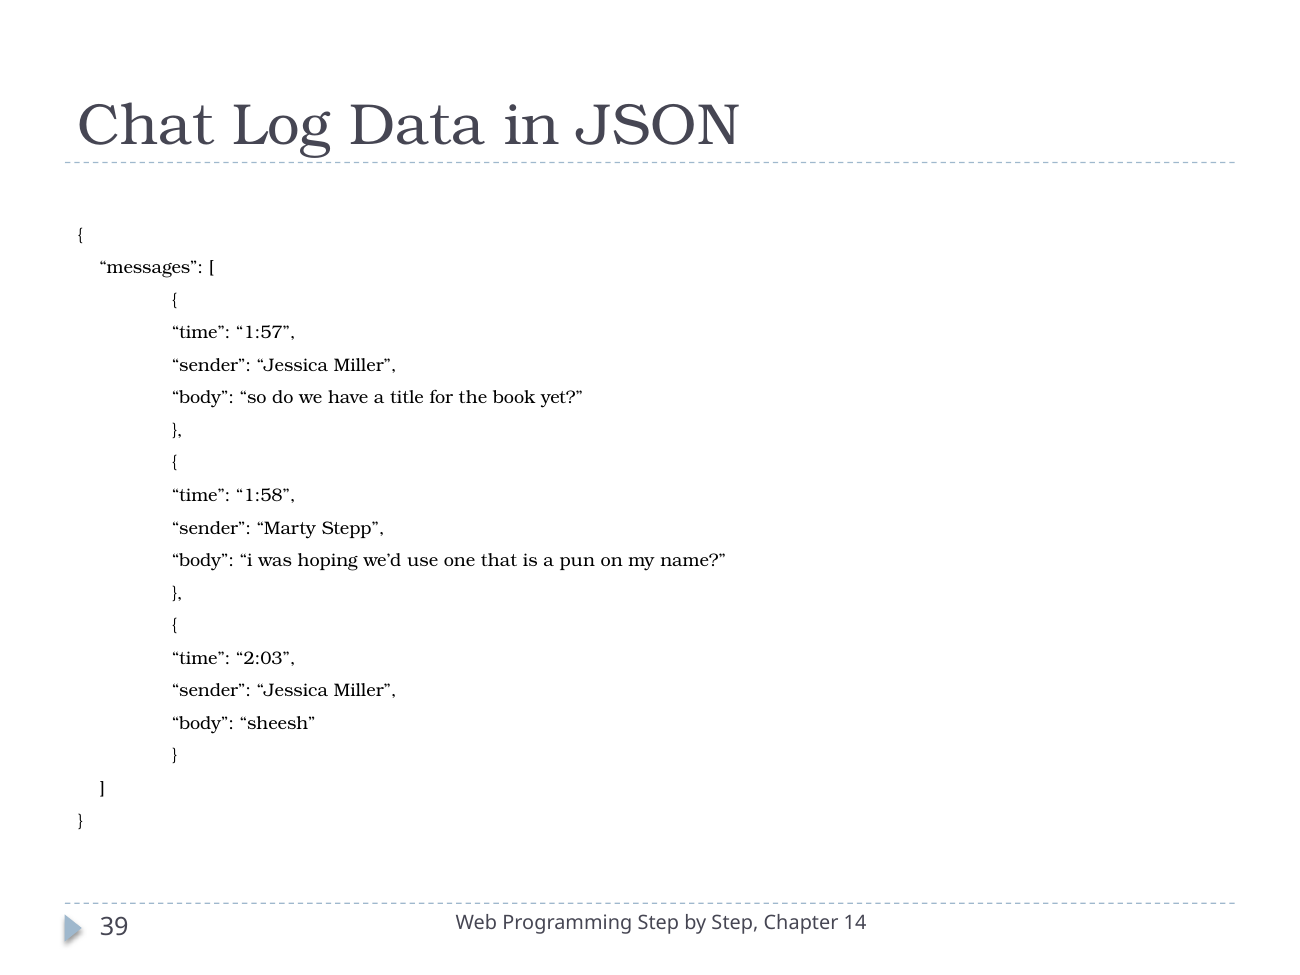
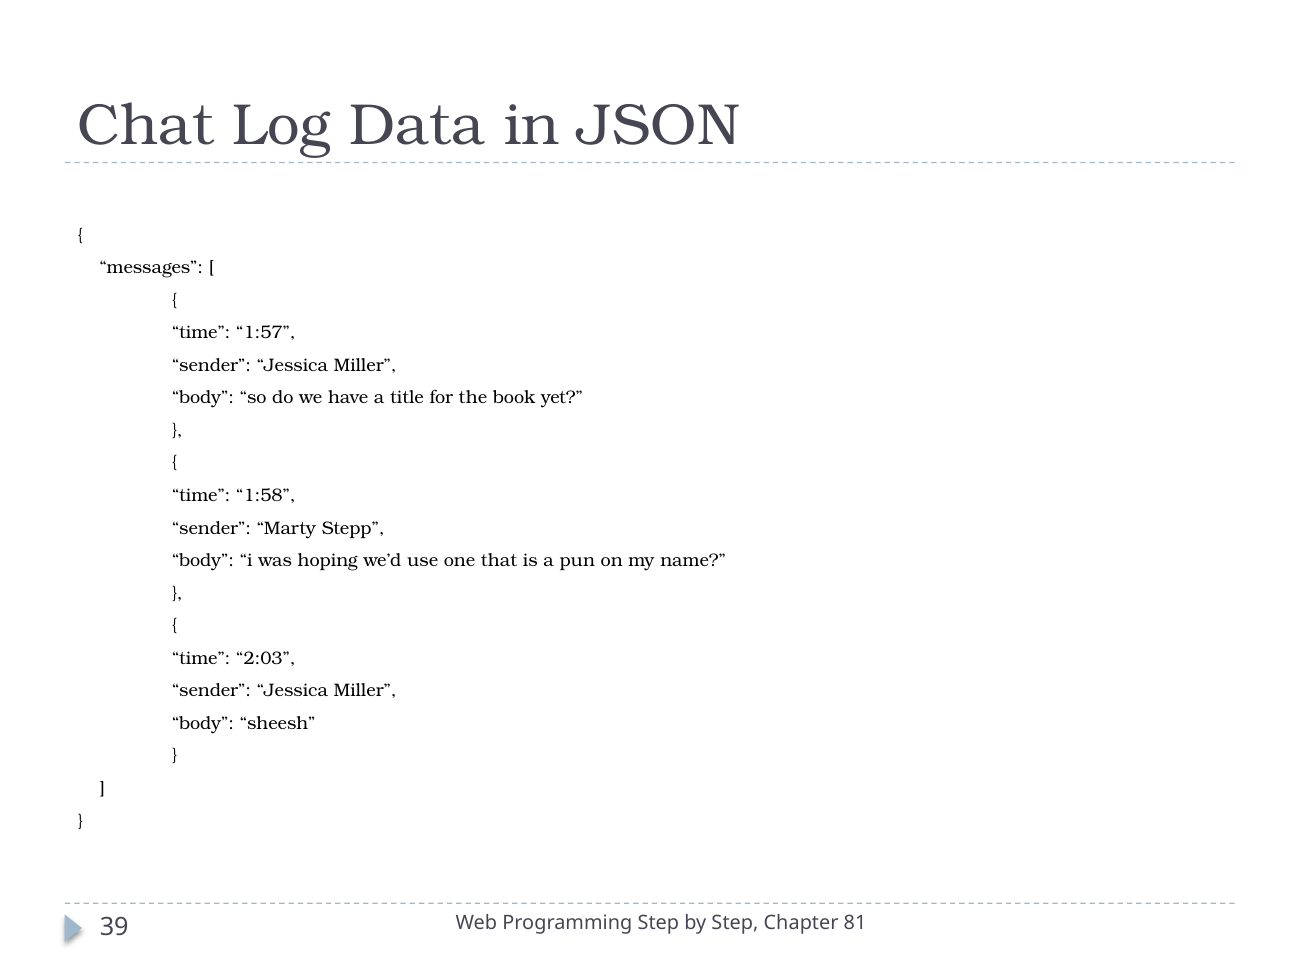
14: 14 -> 81 (855, 923)
